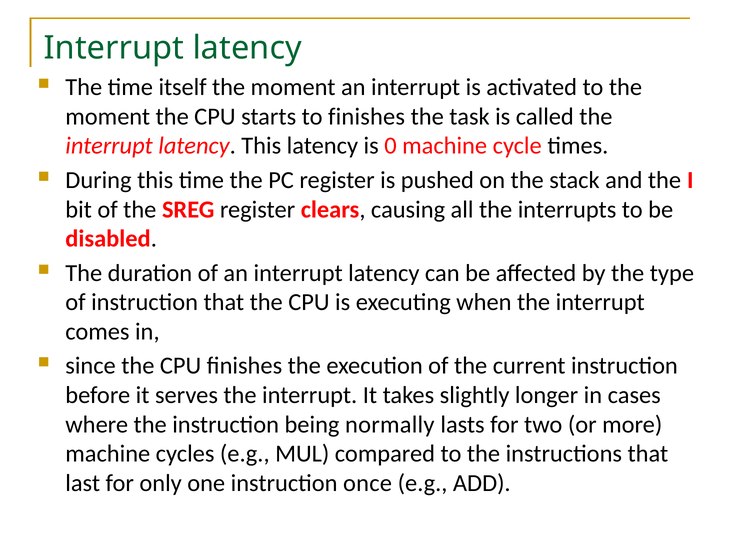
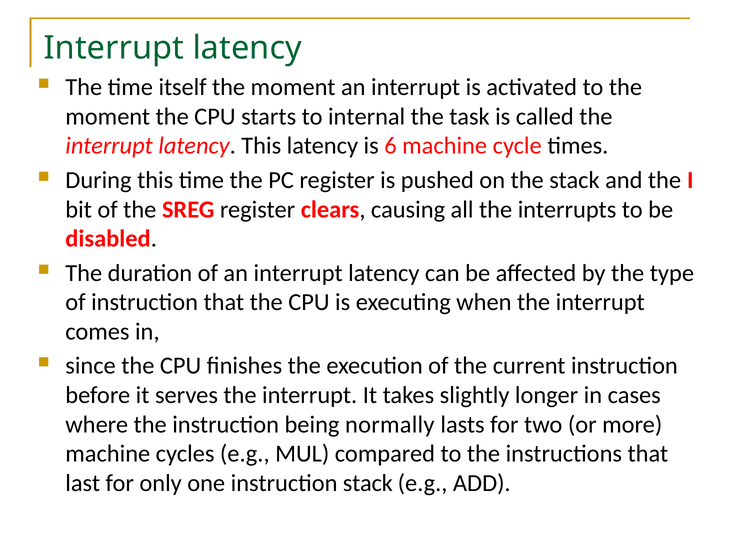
to finishes: finishes -> internal (367, 117)
0: 0 -> 6 (391, 146)
instruction once: once -> stack (368, 483)
